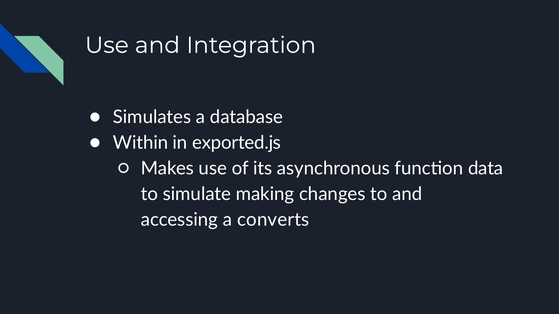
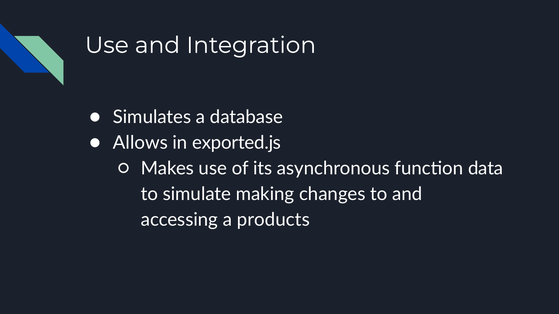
Within: Within -> Allows (140, 143)
converts: converts -> products (273, 220)
